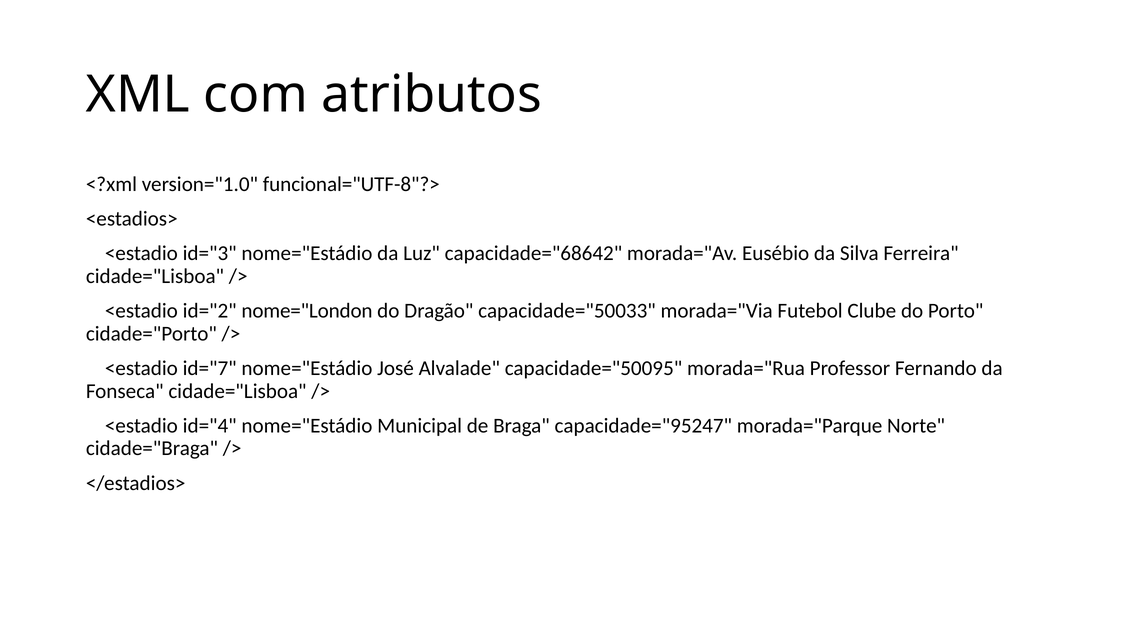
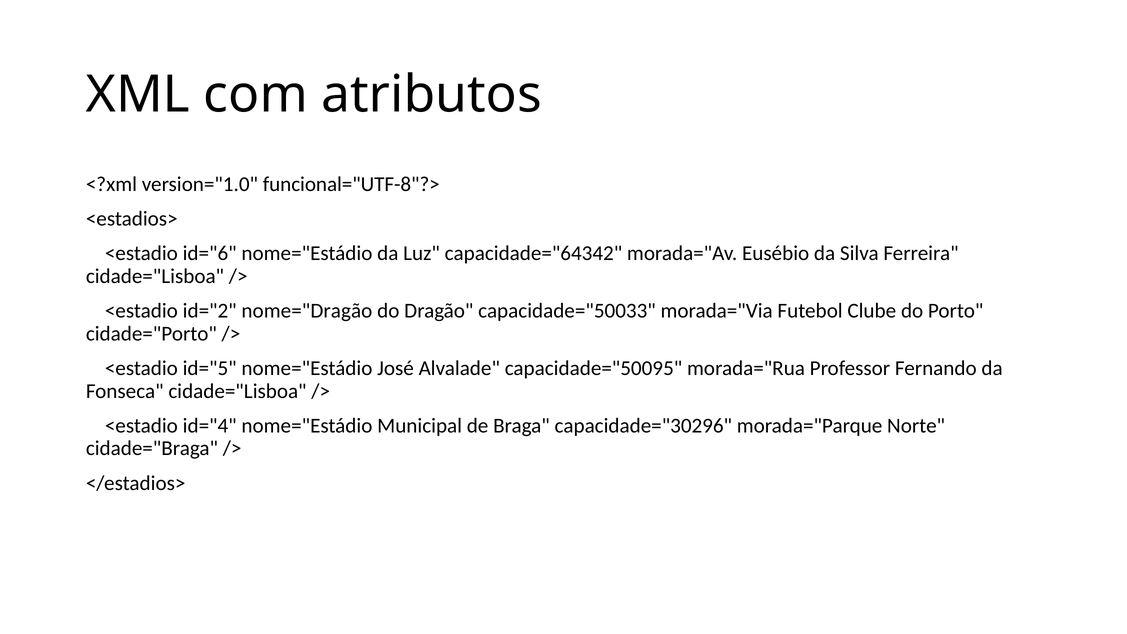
id="3: id="3 -> id="6 (210, 253)
capacidade="68642: capacidade="68642 -> capacidade="64342 (533, 253)
nome="London: nome="London -> nome="Dragão (307, 311)
id="7: id="7 -> id="5 (210, 368)
capacidade="95247: capacidade="95247 -> capacidade="30296 (643, 426)
